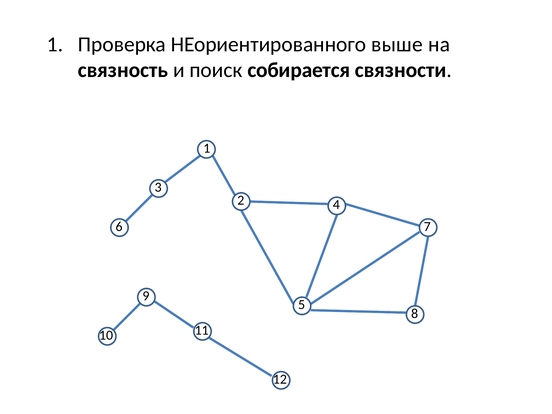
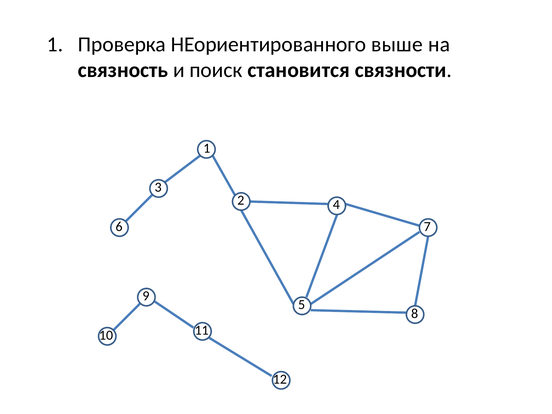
собирается: собирается -> становится (299, 70)
